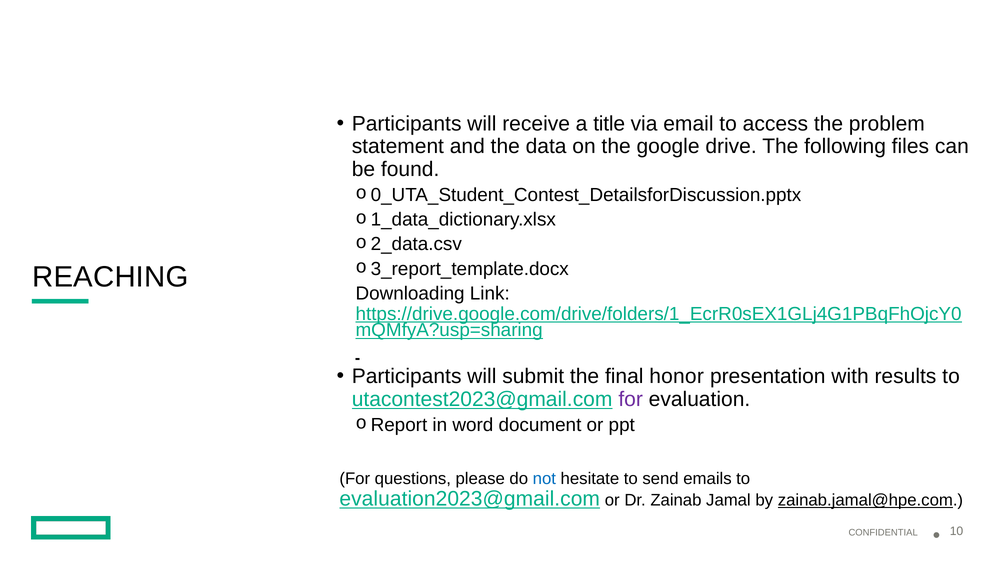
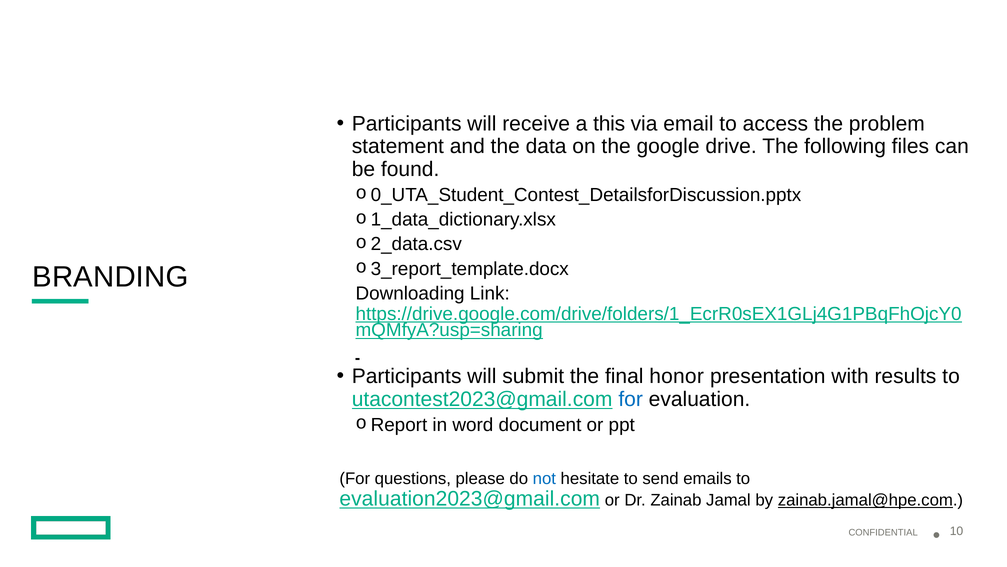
title: title -> this (609, 124)
REACHING: REACHING -> BRANDING (110, 277)
for colour: purple -> blue (631, 399)
